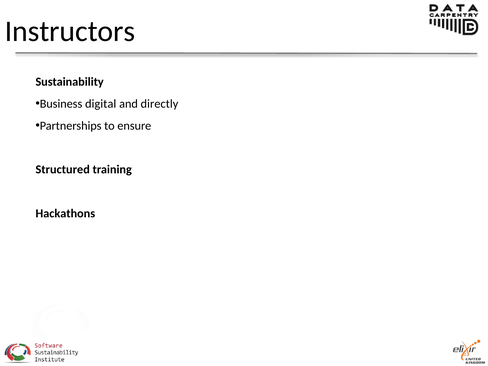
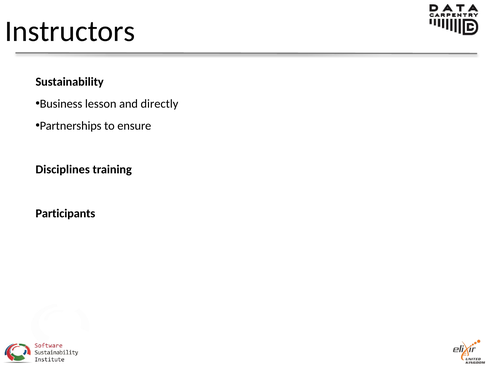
digital: digital -> lesson (101, 104)
Structured: Structured -> Disciplines (63, 170)
Hackathons: Hackathons -> Participants (65, 214)
